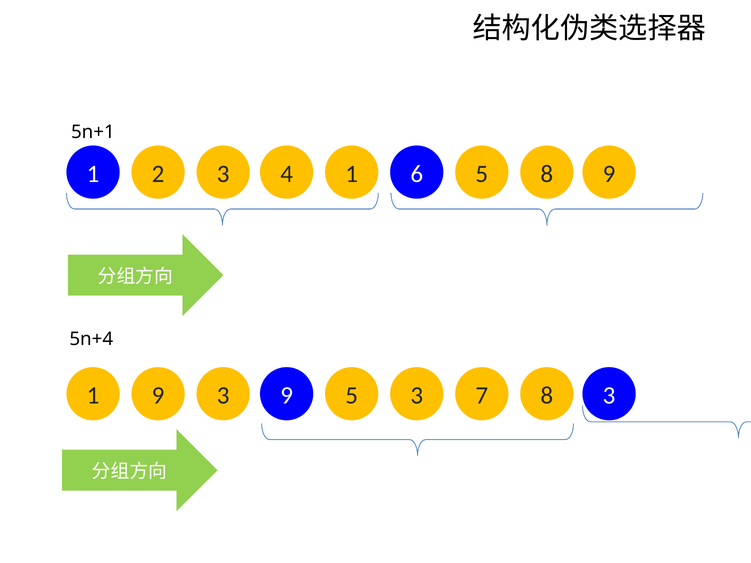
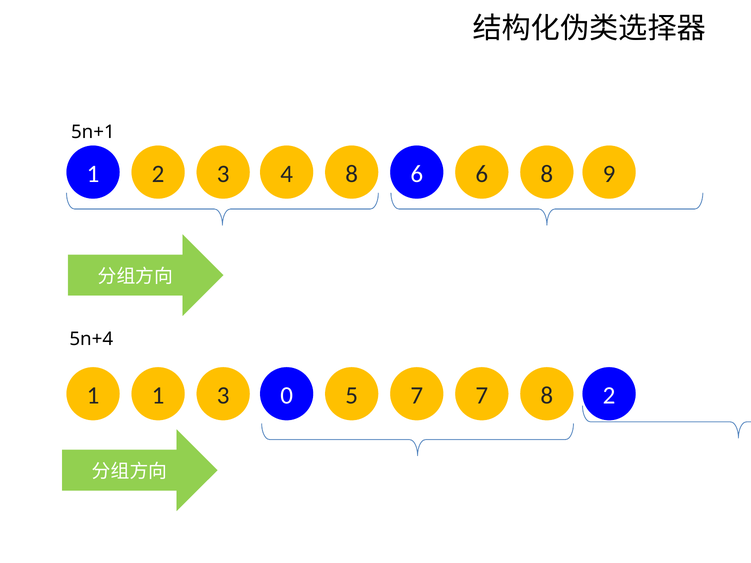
4 1: 1 -> 8 (352, 174)
6 5: 5 -> 6 (482, 174)
1 9: 9 -> 1 (158, 396)
3 9: 9 -> 0 (287, 396)
5 3: 3 -> 7 (417, 396)
8 3: 3 -> 2 (609, 396)
